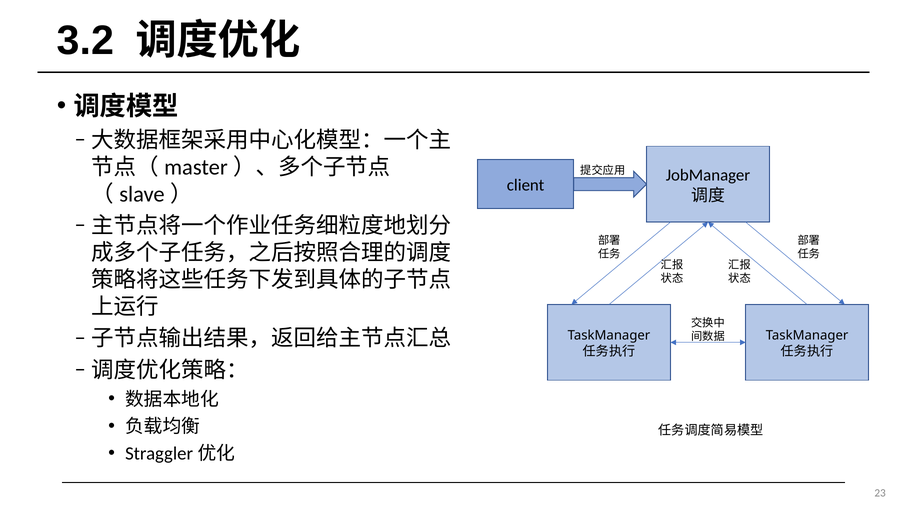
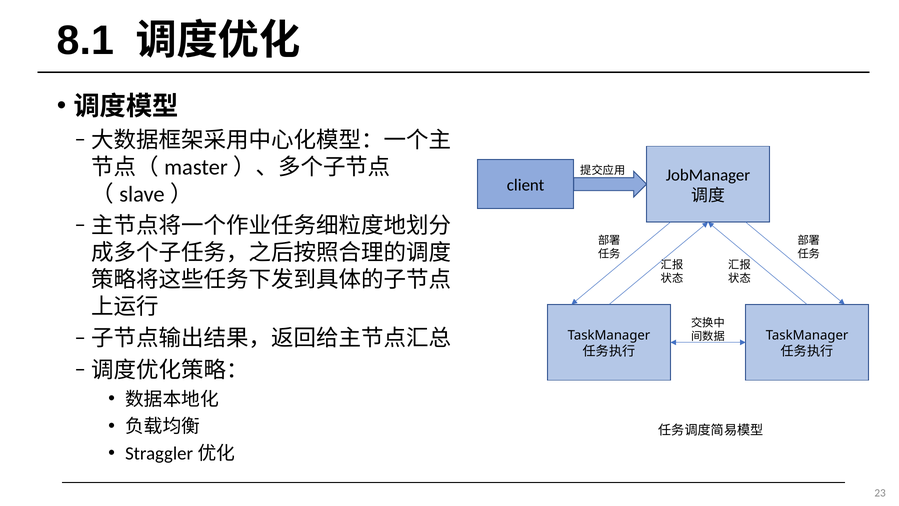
3.2: 3.2 -> 8.1 (86, 41)
